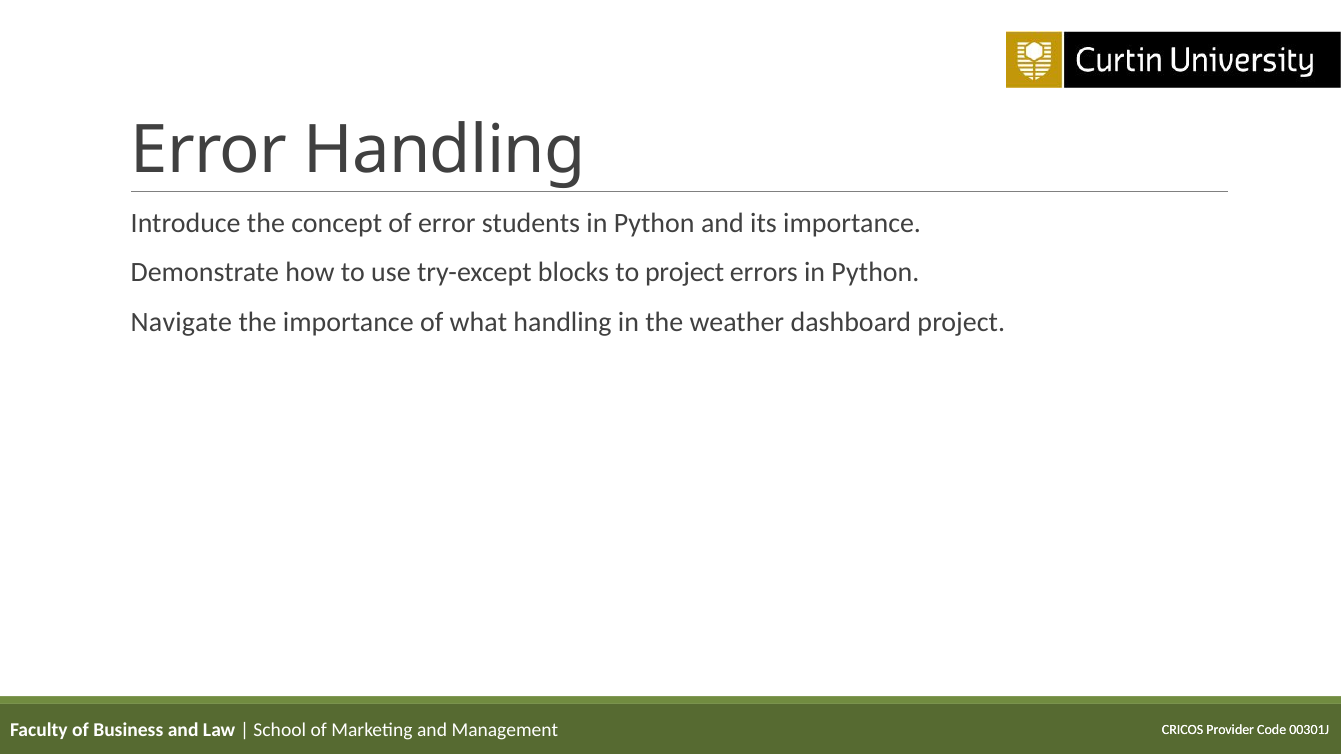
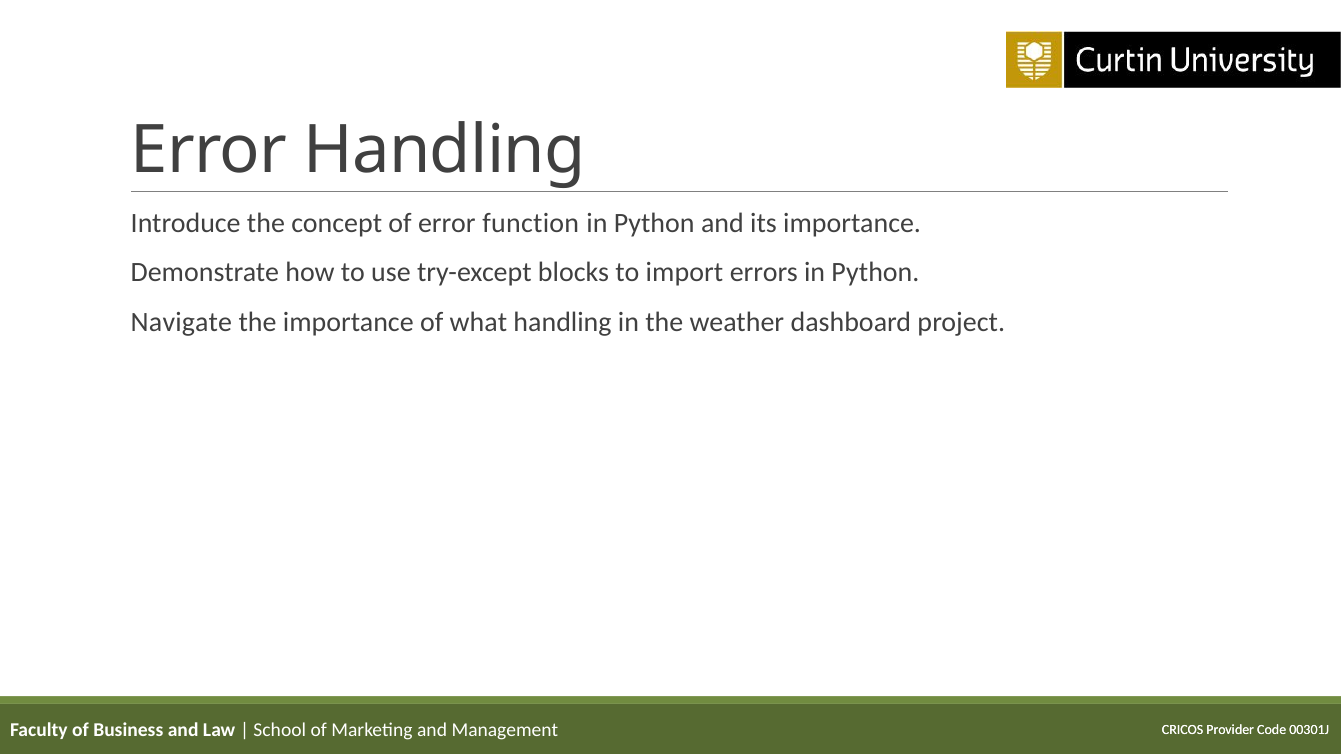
students: students -> function (531, 223)
to project: project -> import (684, 273)
